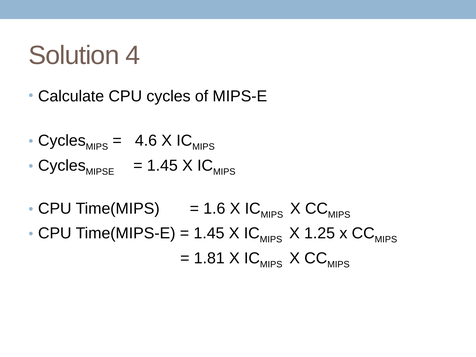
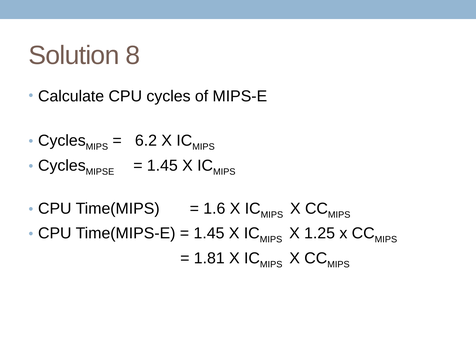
4: 4 -> 8 (133, 55)
4.6: 4.6 -> 6.2 (146, 141)
